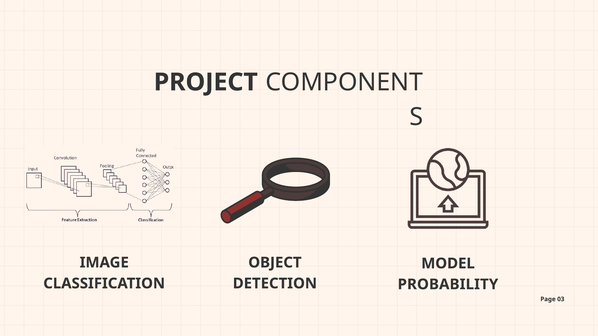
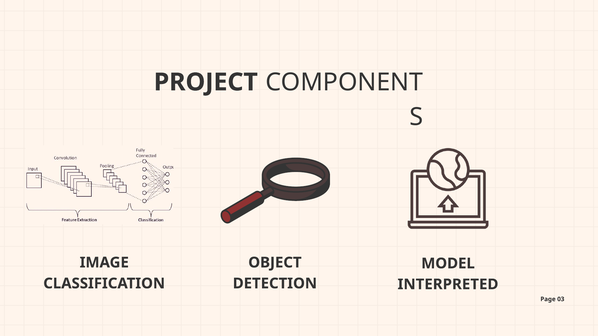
PROBABILITY: PROBABILITY -> INTERPRETED (448, 285)
